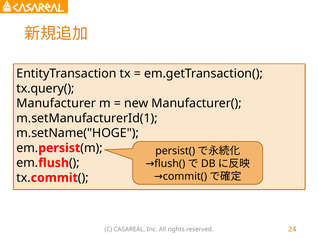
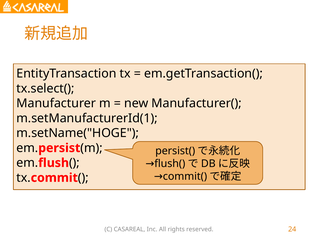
tx.query(: tx.query( -> tx.select( (45, 88)
